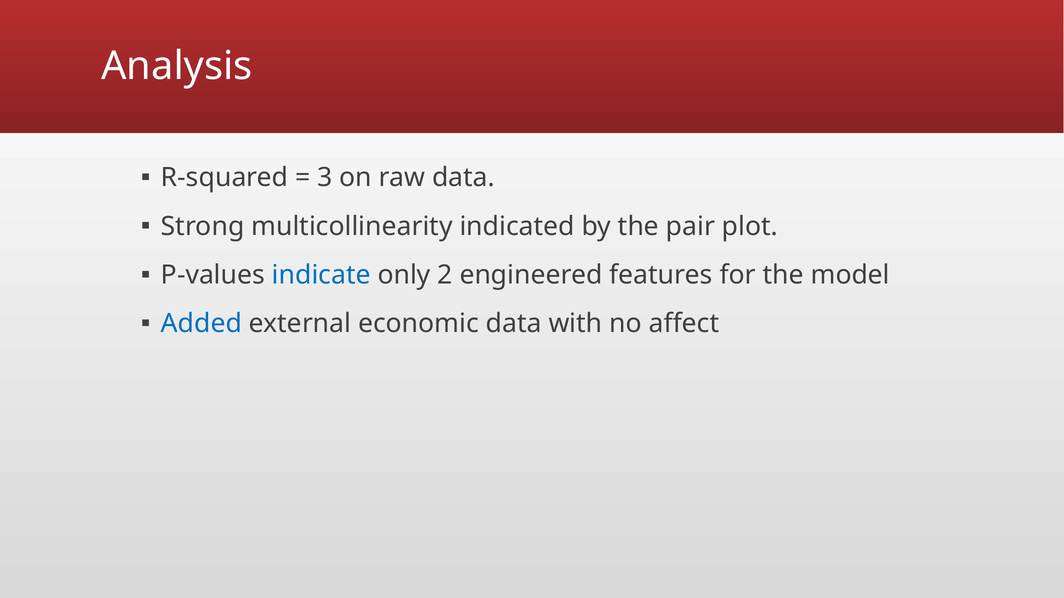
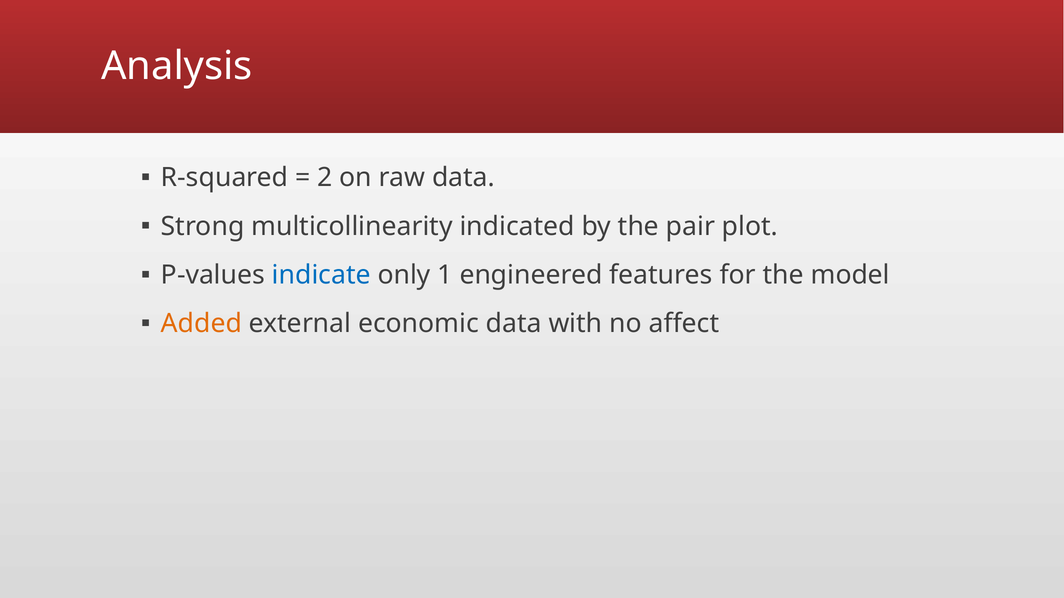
3: 3 -> 2 (325, 178)
2: 2 -> 1 (445, 275)
Added colour: blue -> orange (201, 324)
